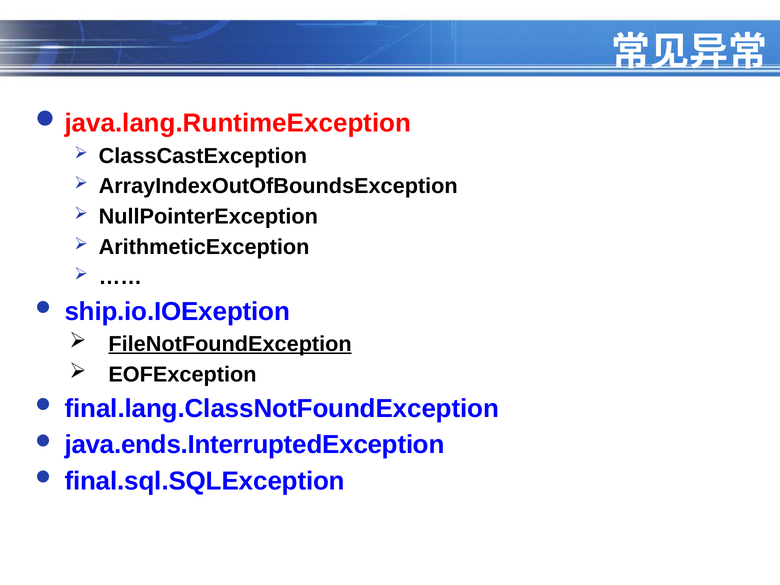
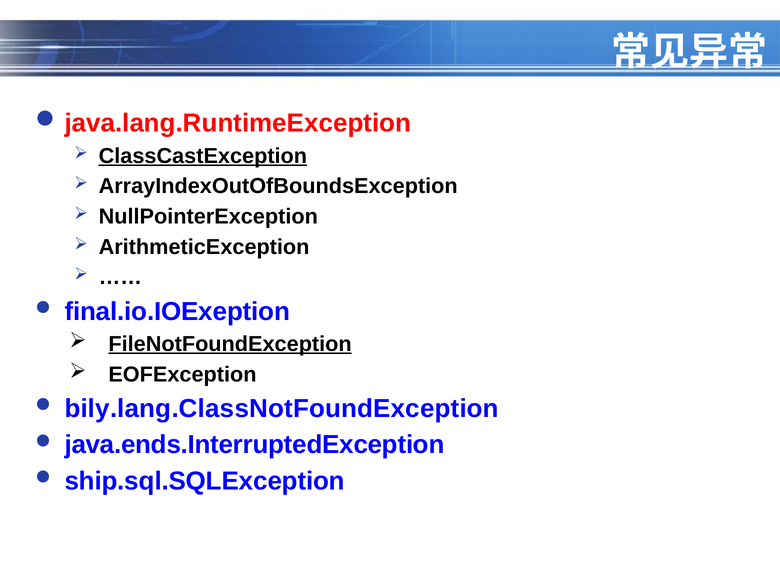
ClassCastException underline: none -> present (203, 156)
ship.io.IOExeption: ship.io.IOExeption -> final.io.IOExeption (177, 311)
final.lang.ClassNotFoundException: final.lang.ClassNotFoundException -> bily.lang.ClassNotFoundException (282, 409)
final.sql.SQLException: final.sql.SQLException -> ship.sql.SQLException (205, 481)
